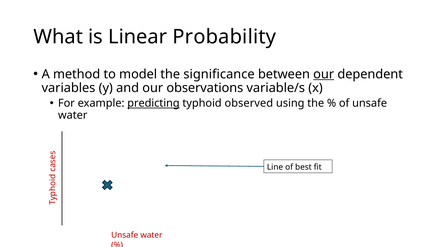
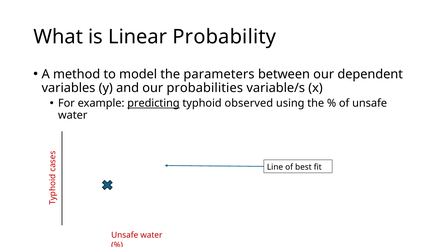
significance: significance -> parameters (219, 74)
our underline: present -> none (324, 74)
observations: observations -> probabilities (205, 88)
